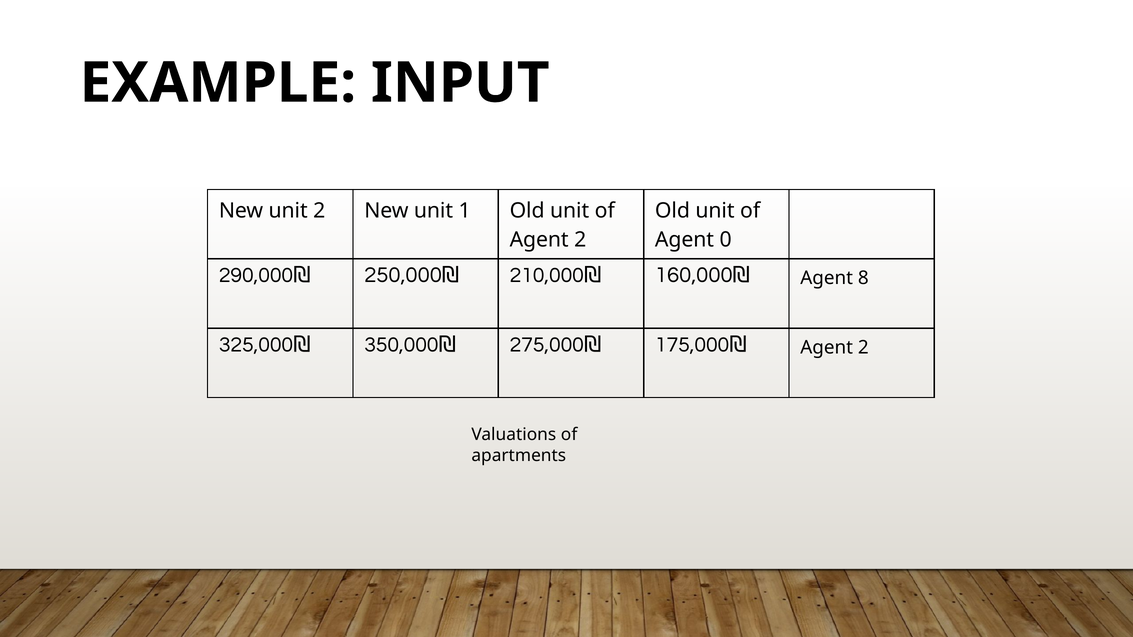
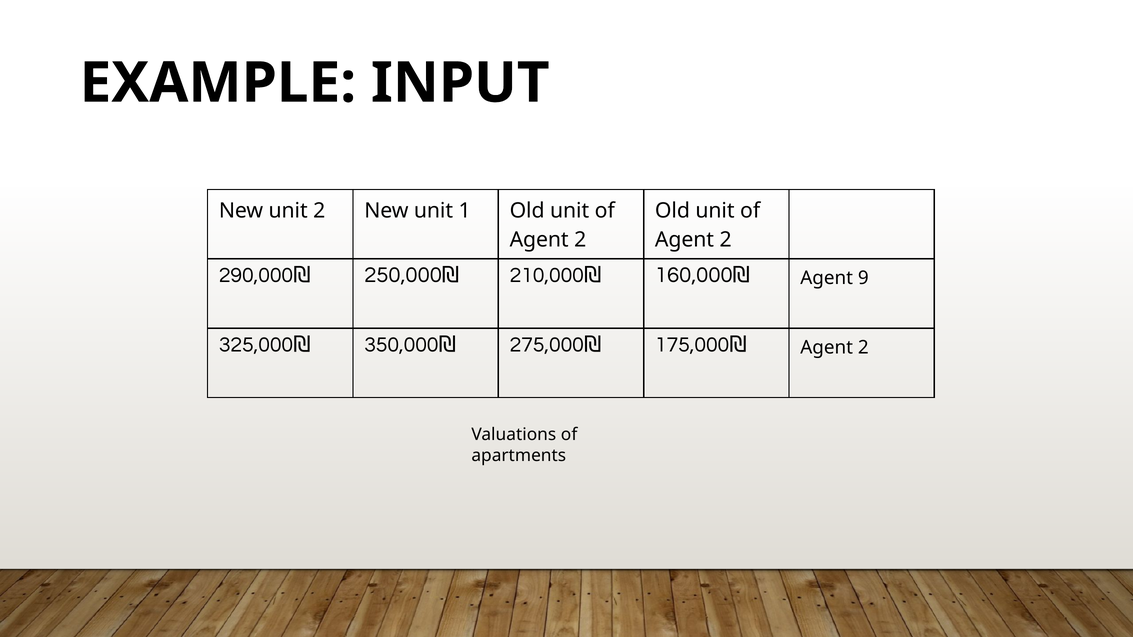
0: 0 -> 2 (726, 240)
8: 8 -> 9 (863, 278)
